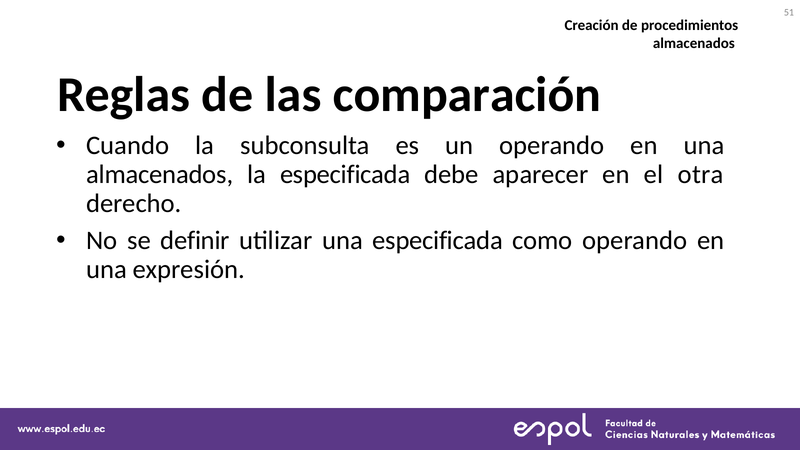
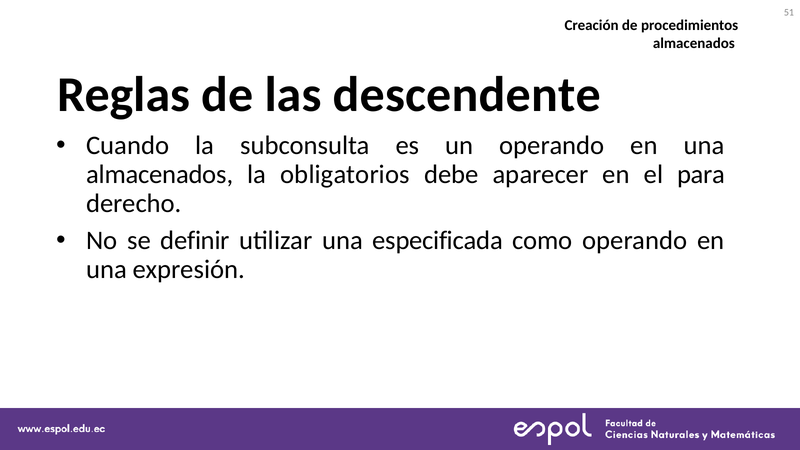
comparación: comparación -> descendente (467, 95)
la especificada: especificada -> obligatorios (345, 174)
otra: otra -> para (701, 174)
